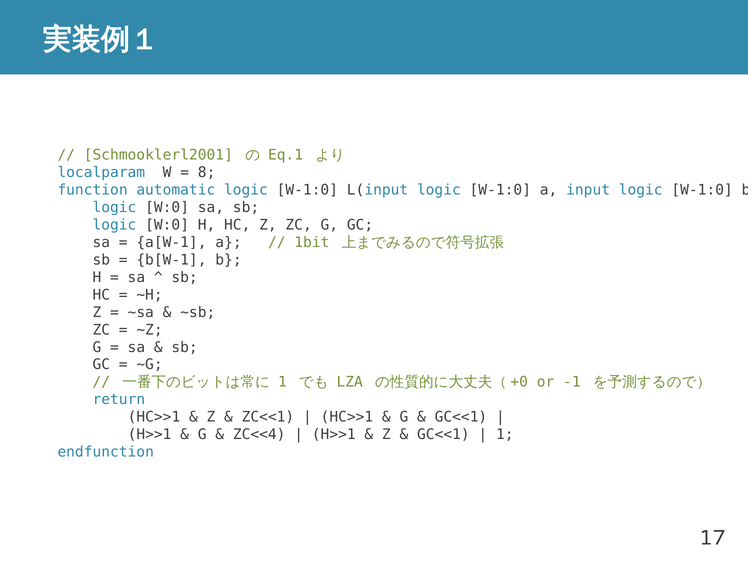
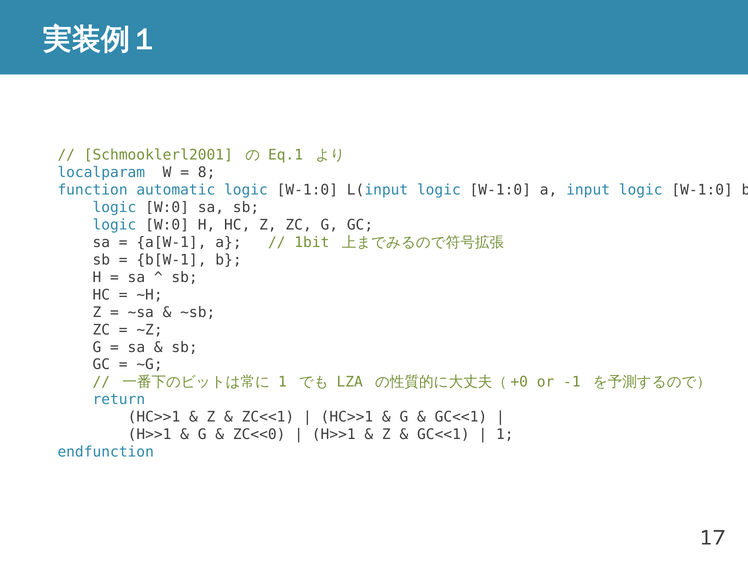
ZC<<4: ZC<<4 -> ZC<<0 (259, 435)
